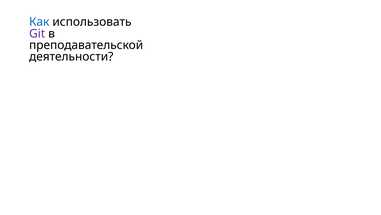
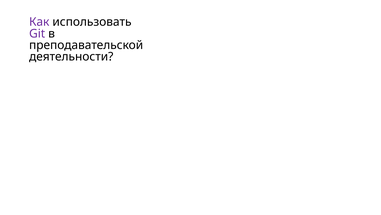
Как colour: blue -> purple (39, 22)
